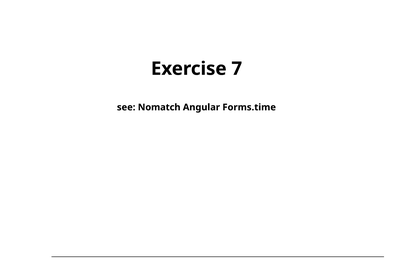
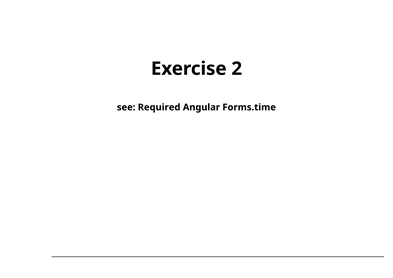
7: 7 -> 2 (237, 69)
Nomatch: Nomatch -> Required (159, 107)
